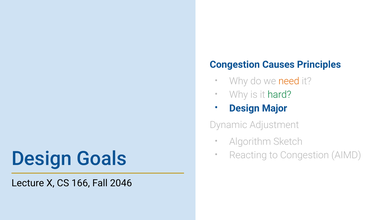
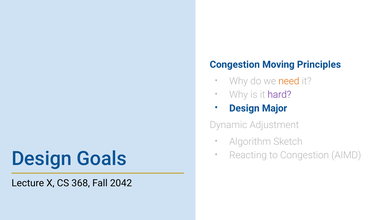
Causes: Causes -> Moving (278, 64)
hard colour: green -> purple (279, 95)
166: 166 -> 368 (81, 183)
2046: 2046 -> 2042 (121, 183)
